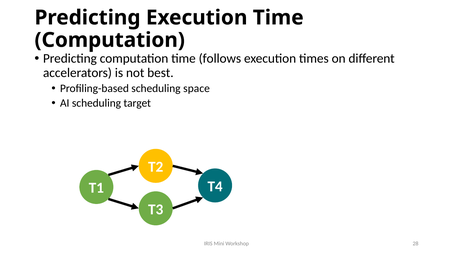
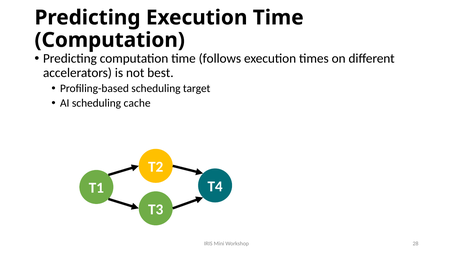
space: space -> target (197, 88)
target: target -> cache (137, 103)
